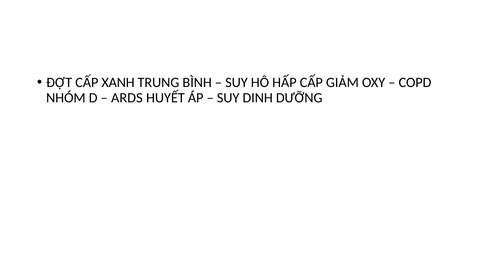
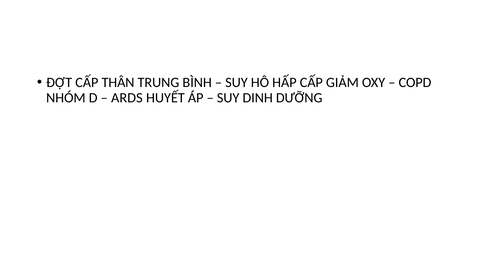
XANH: XANH -> THÂN (118, 82)
